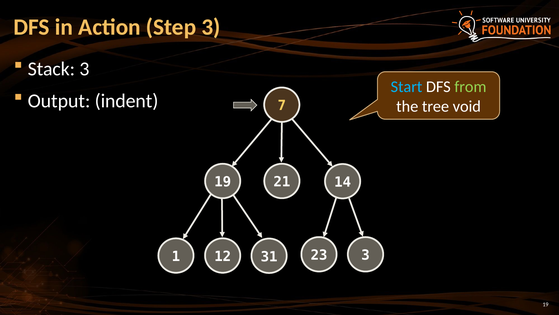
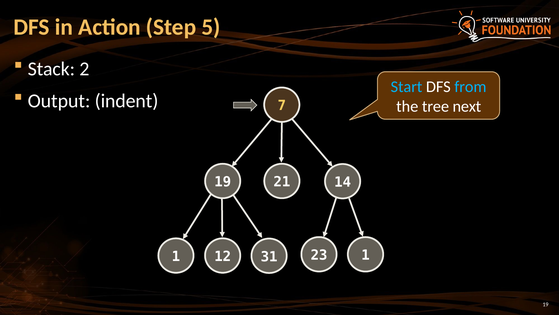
Step 3: 3 -> 5 (211, 27)
Stack 3: 3 -> 2 (85, 69)
from colour: light green -> light blue (470, 87)
void: void -> next (467, 106)
23 3: 3 -> 1 (366, 255)
